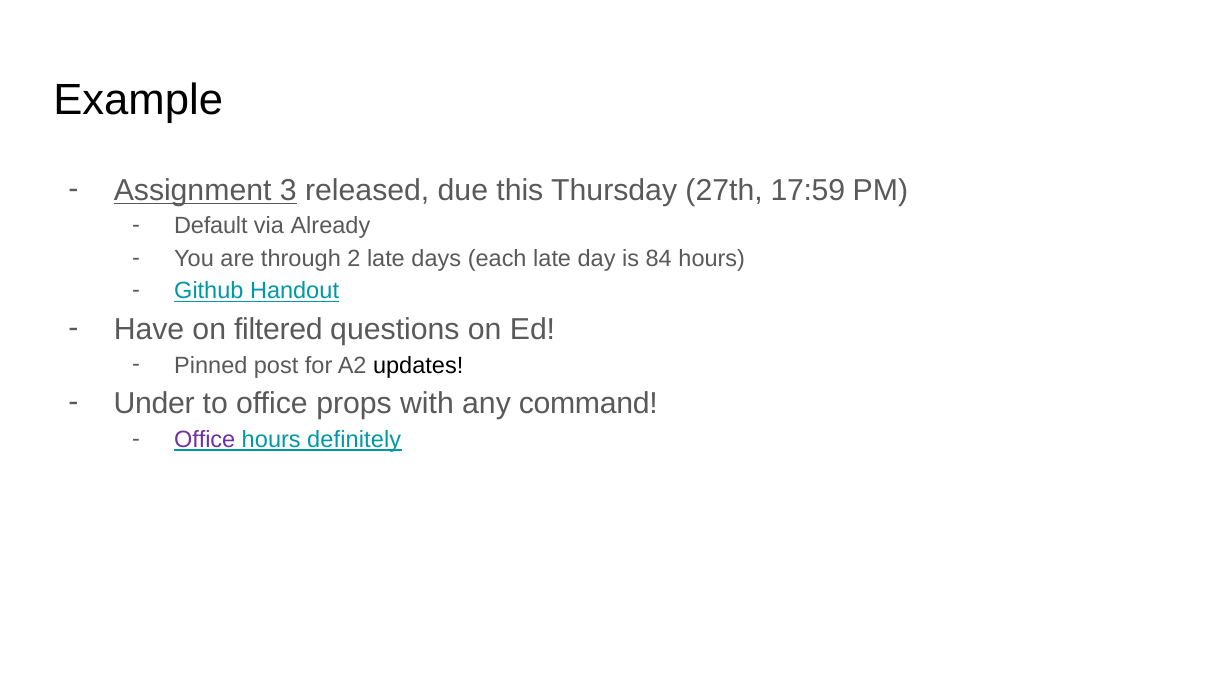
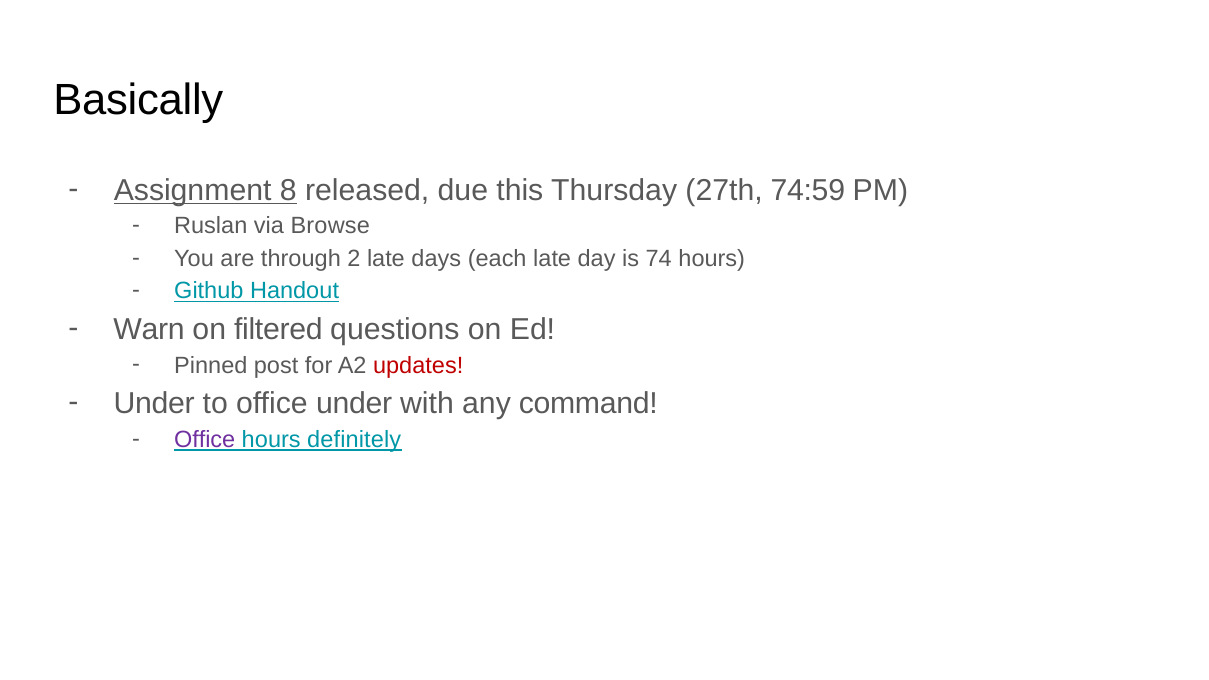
Example: Example -> Basically (138, 100)
3: 3 -> 8 (288, 190)
17:59: 17:59 -> 74:59 (808, 190)
Default: Default -> Ruslan (211, 226)
Already: Already -> Browse (330, 226)
84: 84 -> 74 (659, 259)
Have: Have -> Warn (149, 329)
updates colour: black -> red (418, 365)
office props: props -> under (354, 404)
